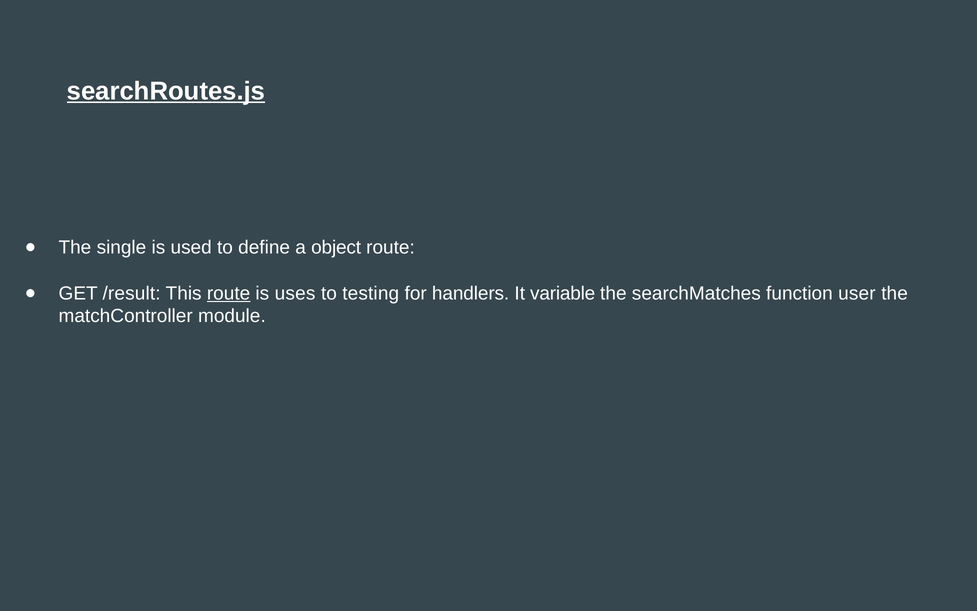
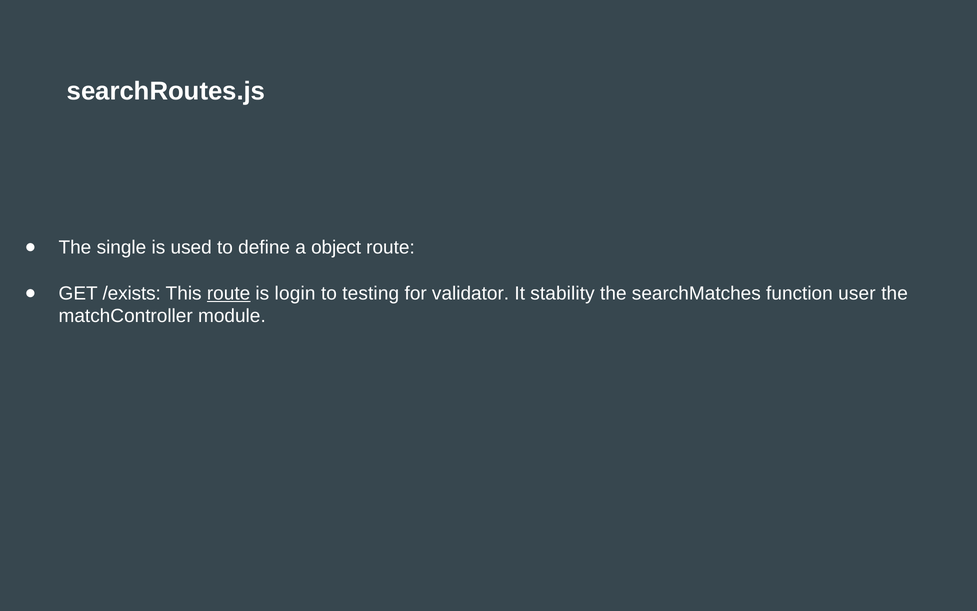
searchRoutes.js underline: present -> none (166, 91)
/result: /result -> /exists (132, 293)
uses: uses -> login (295, 293)
handlers: handlers -> validator (471, 293)
variable: variable -> stability (563, 293)
